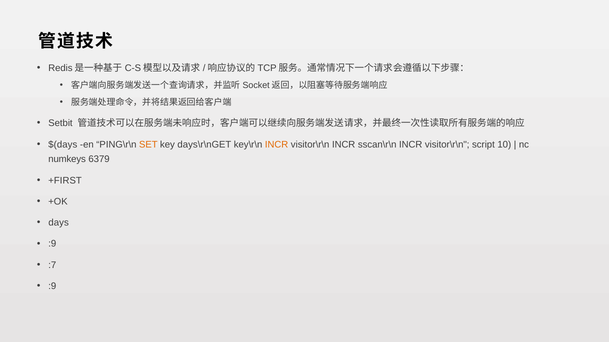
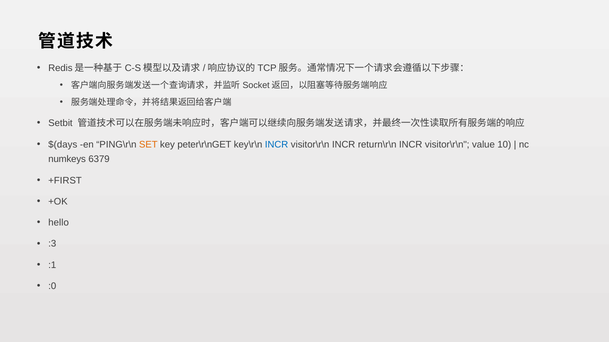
days\r\nGET: days\r\nGET -> peter\r\nGET (204, 145)
INCR colour: orange -> blue (277, 145)
sscan\r\n: sscan\r\n -> return\r\n (377, 145)
script: script -> value (483, 145)
days: days -> hello (59, 223)
:9: :9 -> :3 (52, 244)
:7: :7 -> :1 (52, 265)
:9: :9 -> :0 (52, 287)
